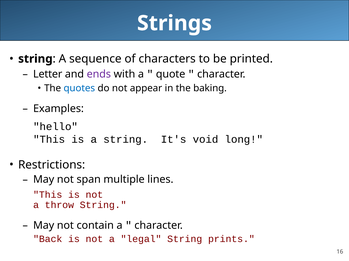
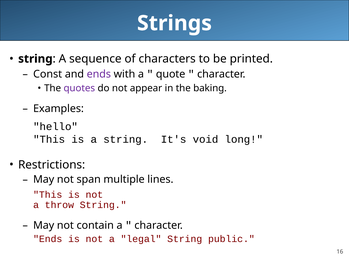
Letter: Letter -> Const (48, 74)
quotes colour: blue -> purple (79, 89)
Back: Back -> Ends (48, 240)
prints: prints -> public (231, 240)
